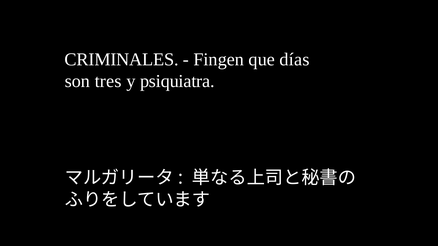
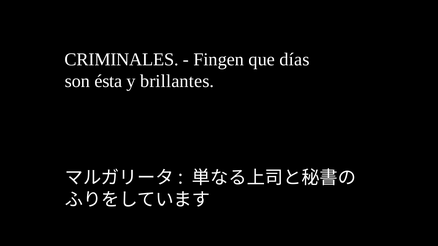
tres: tres -> ésta (108, 81)
psiquiatra: psiquiatra -> brillantes (177, 81)
